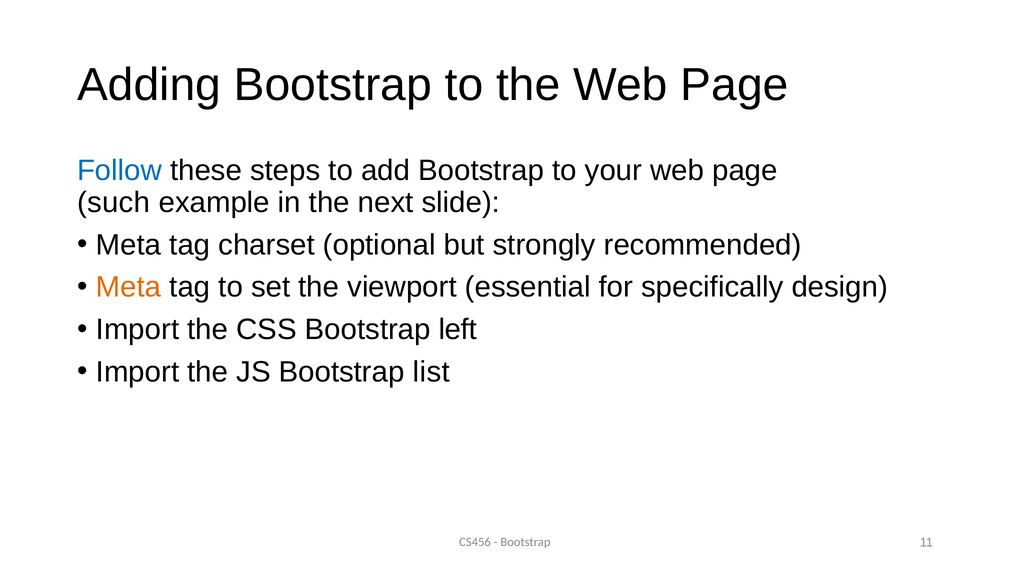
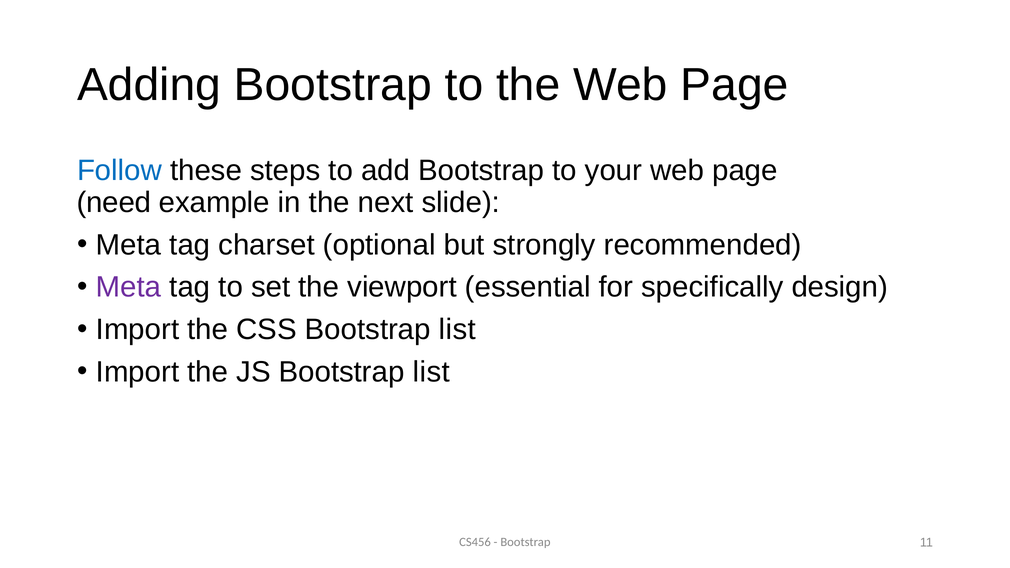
such: such -> need (114, 203)
Meta colour: orange -> purple (129, 287)
CSS Bootstrap left: left -> list (457, 330)
